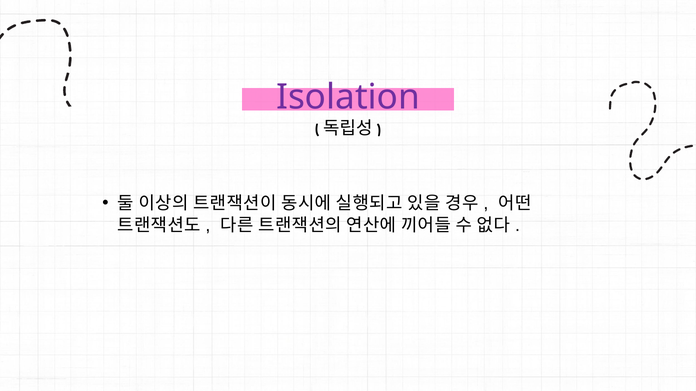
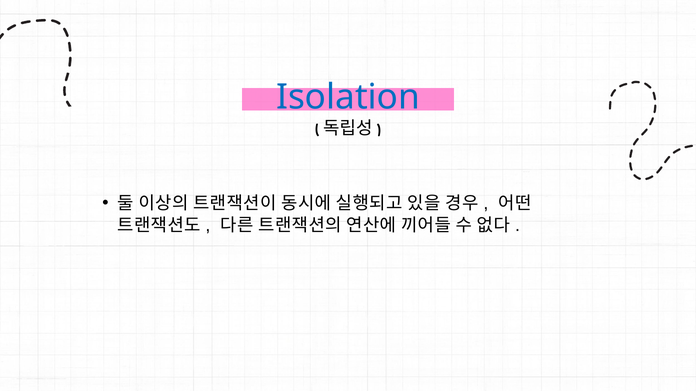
Isolation colour: purple -> blue (348, 97)
